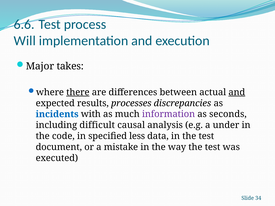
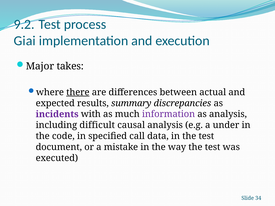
6.6: 6.6 -> 9.2 (24, 24)
Will: Will -> Giai (25, 41)
and underline: present -> none (237, 92)
processes: processes -> summary (131, 103)
incidents colour: blue -> purple (57, 114)
as seconds: seconds -> analysis (228, 114)
less: less -> call (137, 136)
